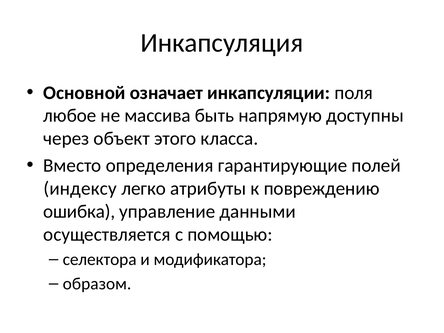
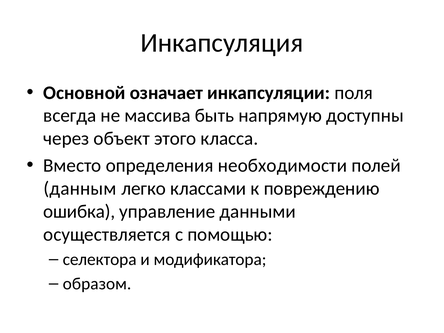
любое: любое -> всегда (70, 116)
гарантирующие: гарантирующие -> необходимости (282, 166)
индексу: индексу -> данным (80, 188)
атрибуты: атрибуты -> классами (208, 188)
